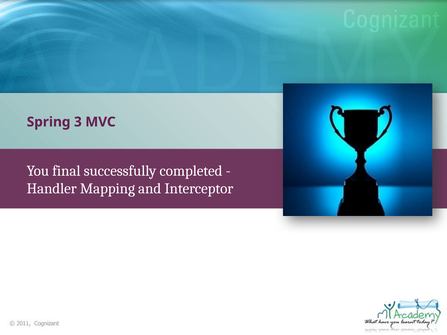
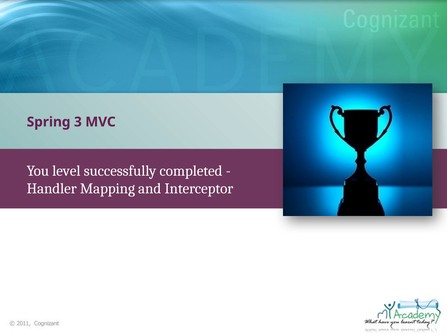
final: final -> level (66, 171)
